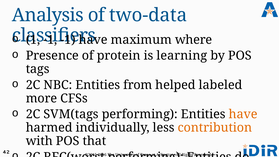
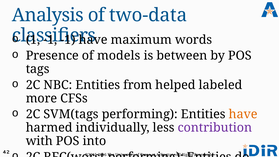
where: where -> words (194, 40)
protein: protein -> models (119, 56)
learning: learning -> between (182, 56)
contribution colour: orange -> purple (215, 128)
that: that -> into (94, 141)
